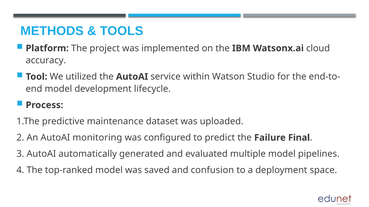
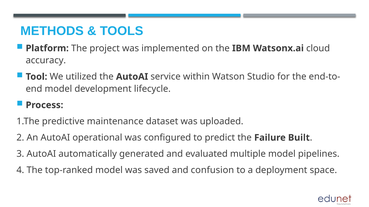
monitoring: monitoring -> operational (97, 138)
Final: Final -> Built (299, 138)
